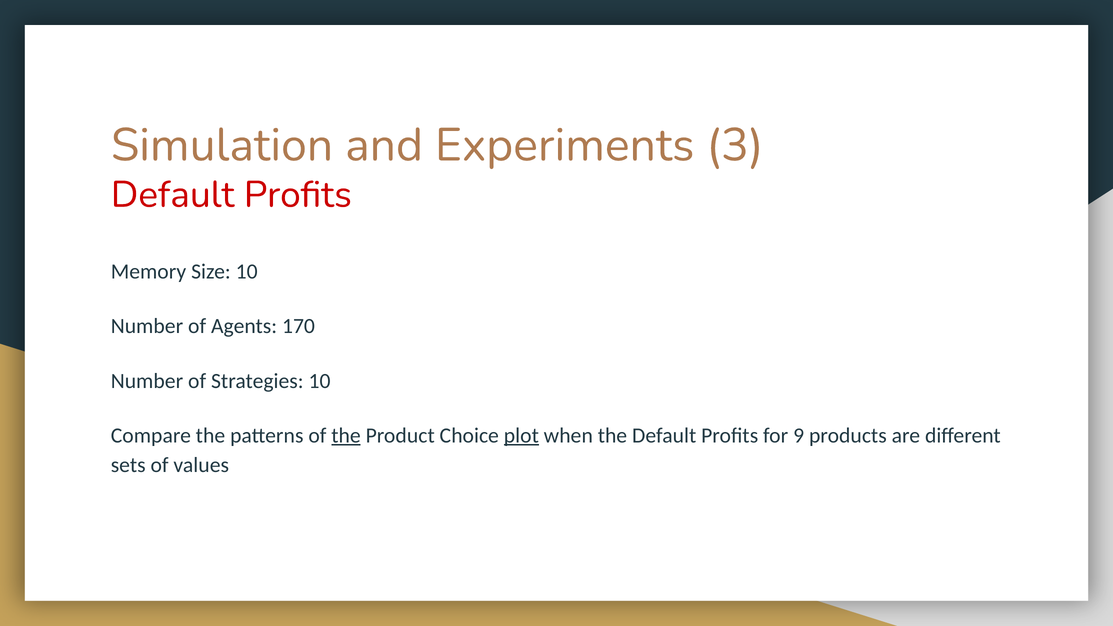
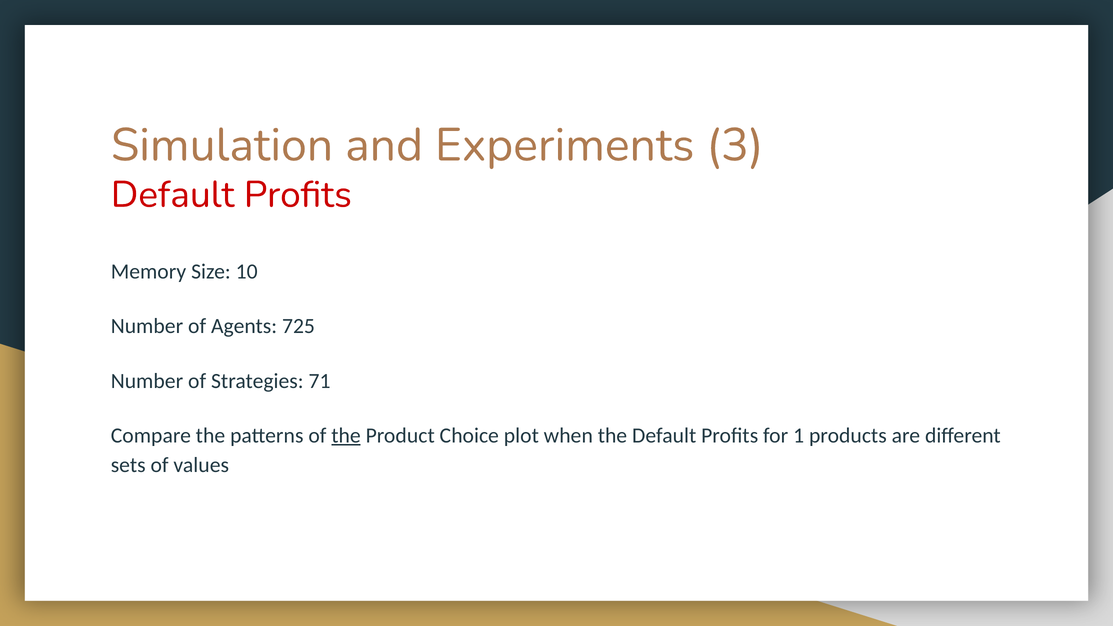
170: 170 -> 725 (299, 326)
Strategies 10: 10 -> 71 (320, 381)
plot underline: present -> none (521, 435)
9: 9 -> 1 (799, 435)
